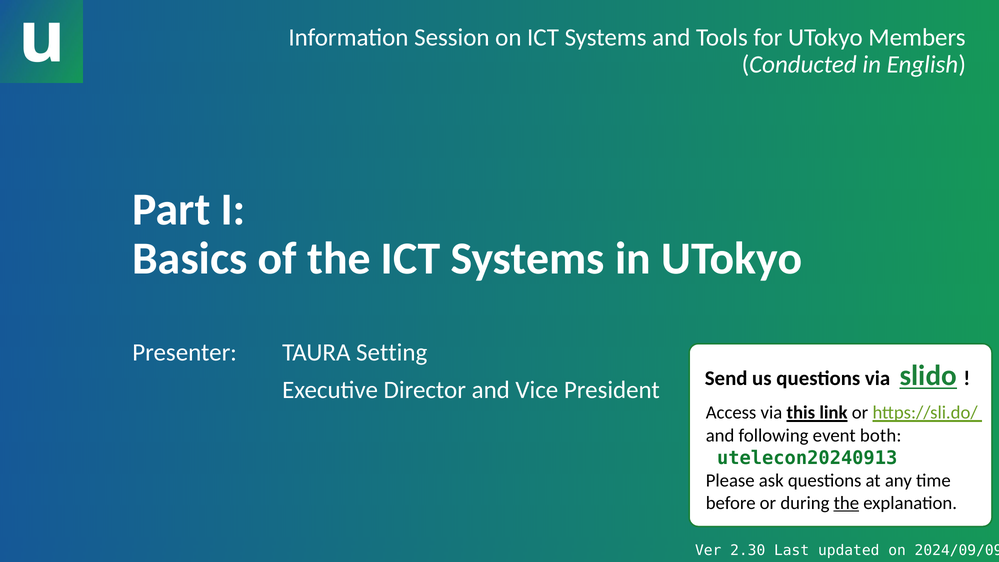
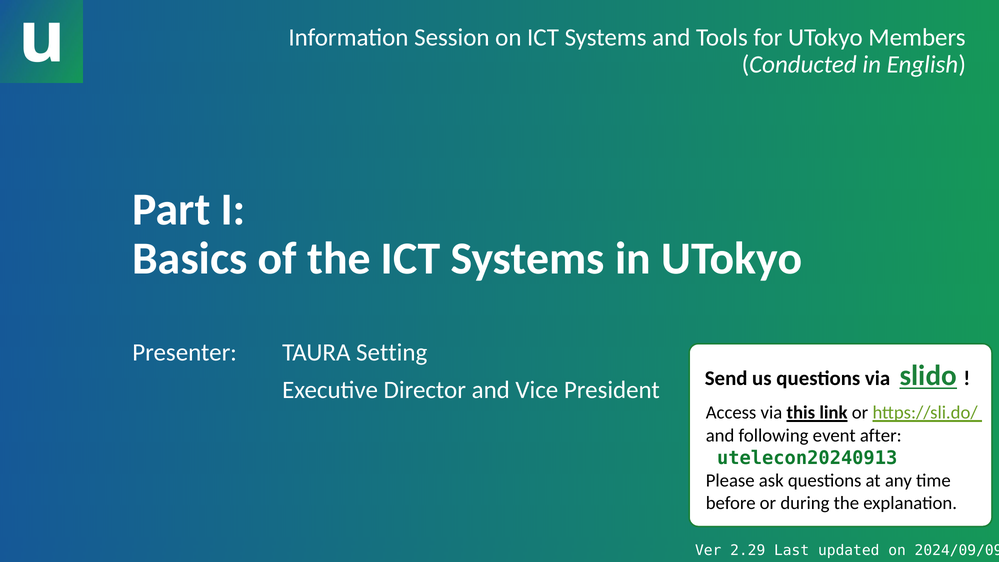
both: both -> after (881, 436)
the underline: present -> none (846, 503)
2.30: 2.30 -> 2.29 (748, 550)
